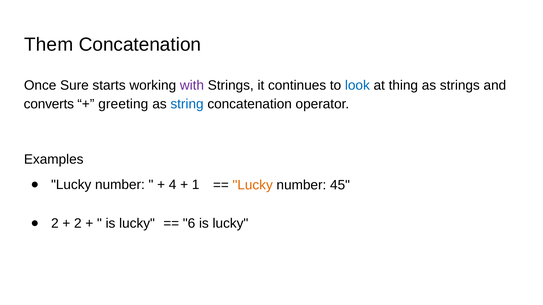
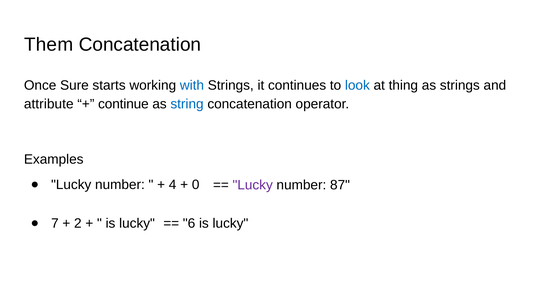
with colour: purple -> blue (192, 85)
converts: converts -> attribute (49, 104)
greeting: greeting -> continue (123, 104)
1: 1 -> 0 (196, 185)
Lucky colour: orange -> purple (253, 185)
45: 45 -> 87 (340, 185)
2: 2 -> 7 (55, 224)
